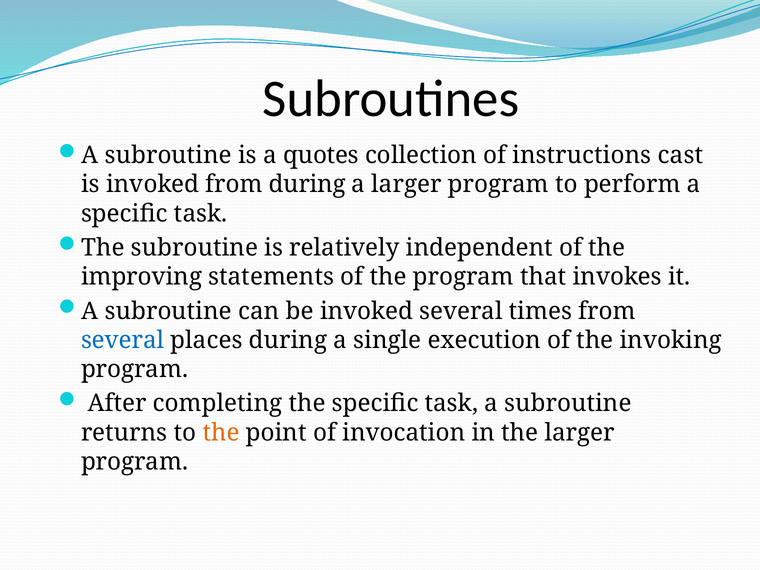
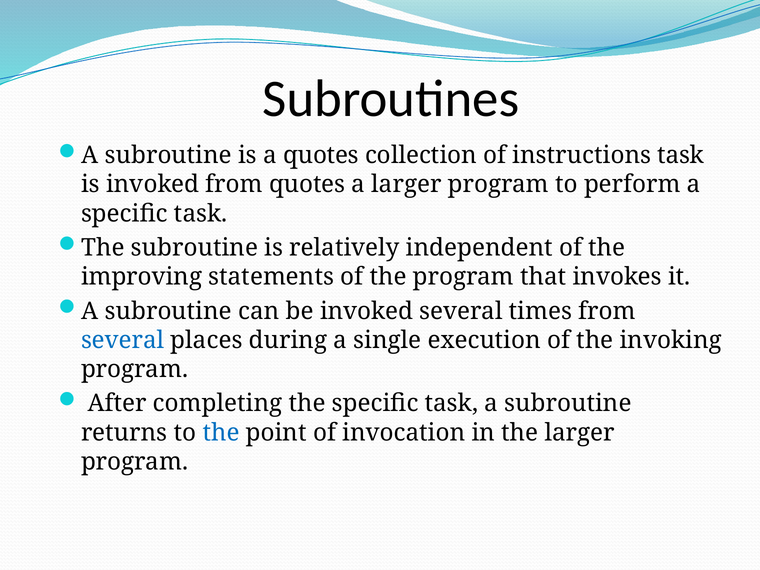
instructions cast: cast -> task (681, 155)
from during: during -> quotes (307, 184)
the colour: orange -> blue (221, 433)
